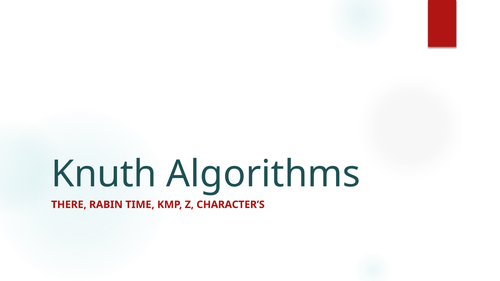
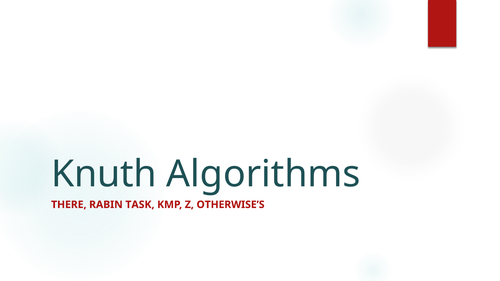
TIME: TIME -> TASK (140, 205)
CHARACTER’S: CHARACTER’S -> OTHERWISE’S (231, 205)
